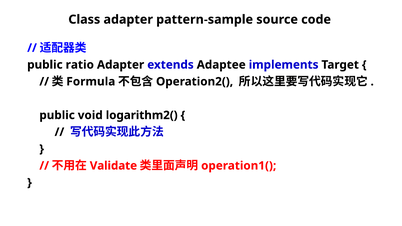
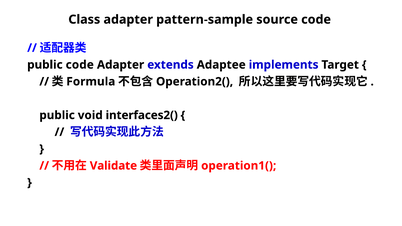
public ratio: ratio -> code (80, 65)
logarithm2(: logarithm2( -> interfaces2( (142, 115)
